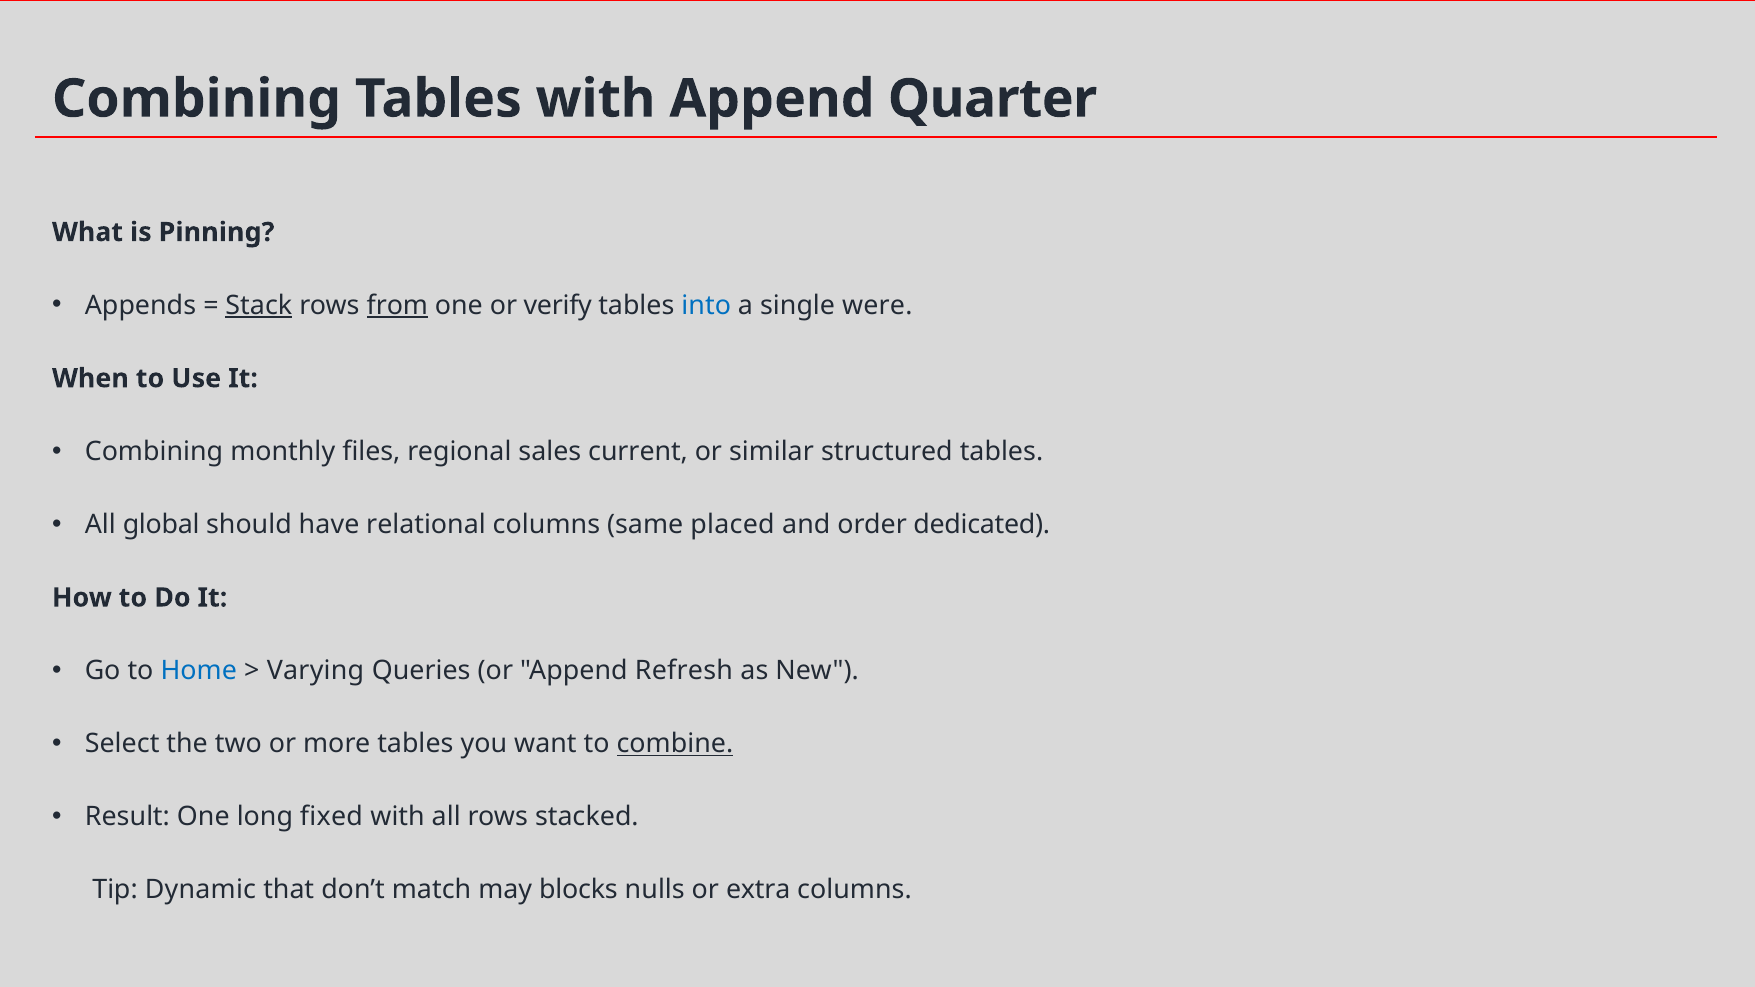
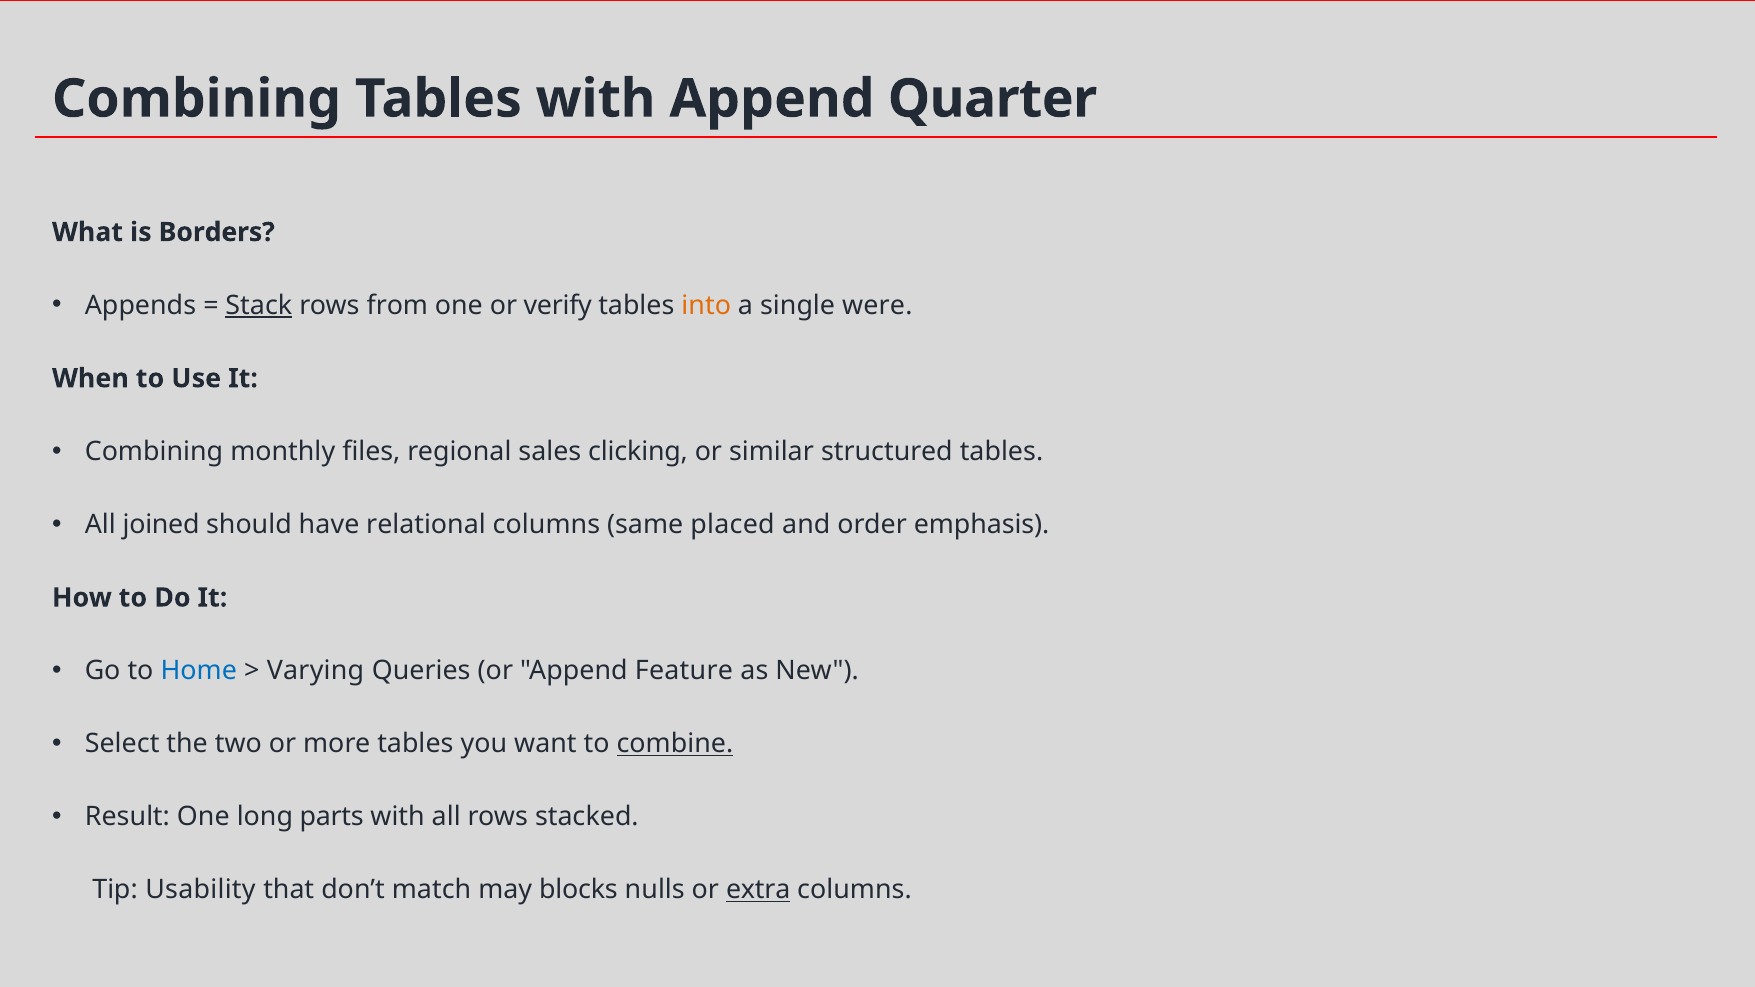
Pinning: Pinning -> Borders (217, 232)
from underline: present -> none (397, 305)
into colour: blue -> orange (706, 305)
current: current -> clicking (638, 452)
global: global -> joined (161, 525)
dedicated: dedicated -> emphasis (982, 525)
Refresh: Refresh -> Feature (684, 671)
fixed: fixed -> parts (332, 817)
Dynamic: Dynamic -> Usability (200, 890)
extra underline: none -> present (758, 890)
